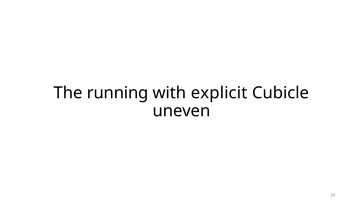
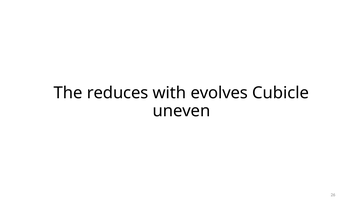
running: running -> reduces (118, 93)
explicit: explicit -> evolves (219, 93)
